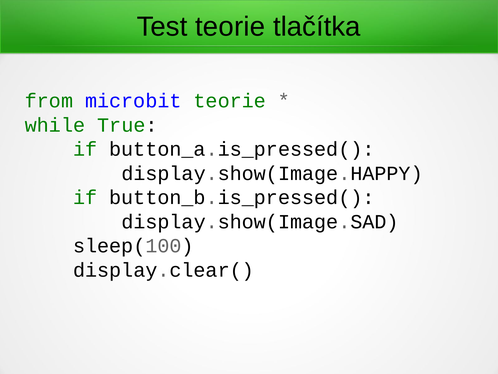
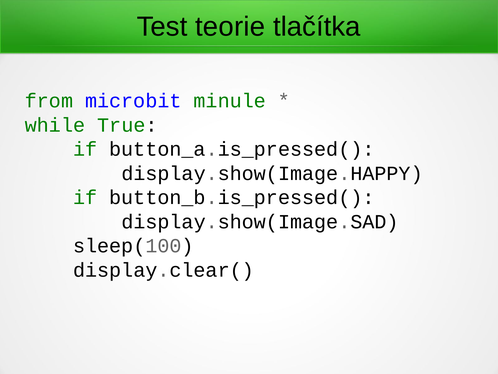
microbit teorie: teorie -> minule (230, 101)
